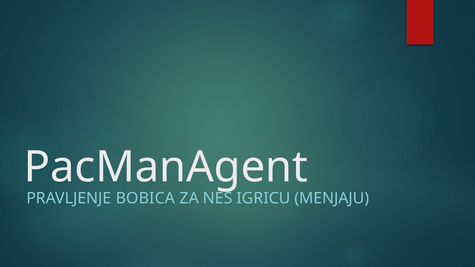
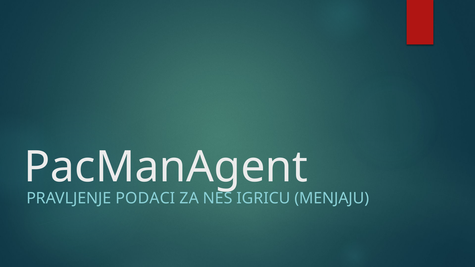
BOBICA: BOBICA -> PODACI (145, 199)
